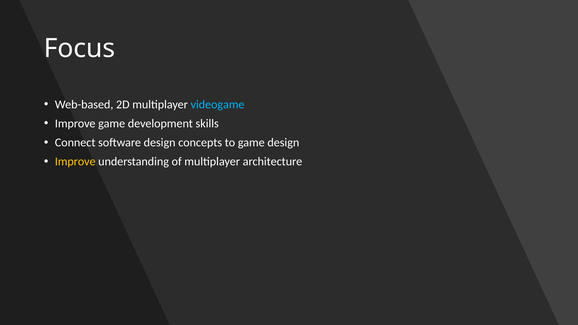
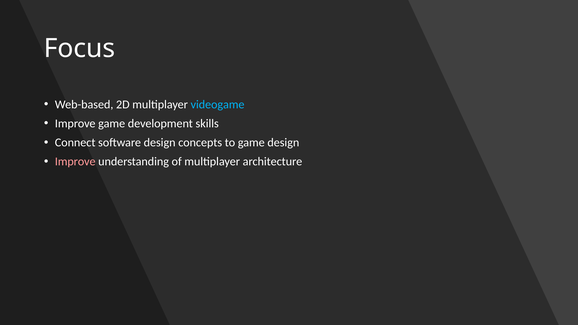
Improve colour: yellow -> pink (75, 162)
